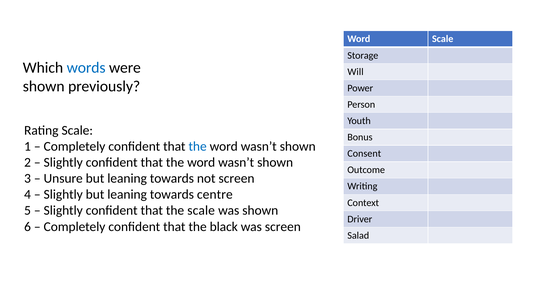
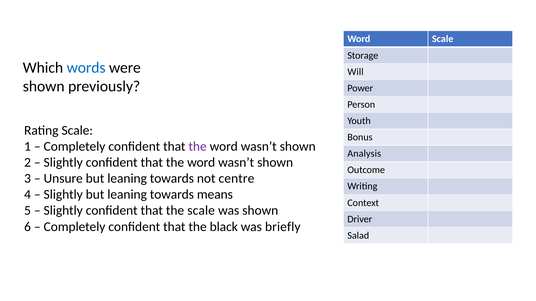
the colour: blue -> purple (198, 147)
Consent: Consent -> Analysis (364, 154)
not screen: screen -> centre (236, 179)
centre: centre -> means (215, 195)
was screen: screen -> briefly (283, 227)
